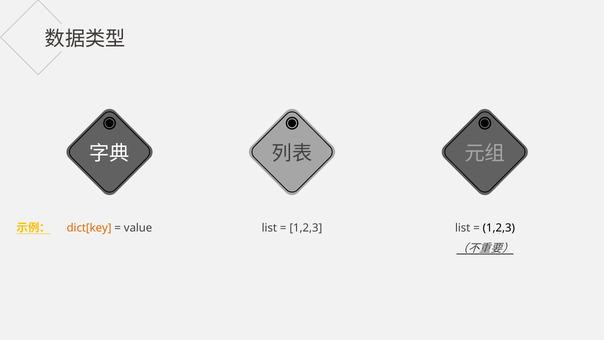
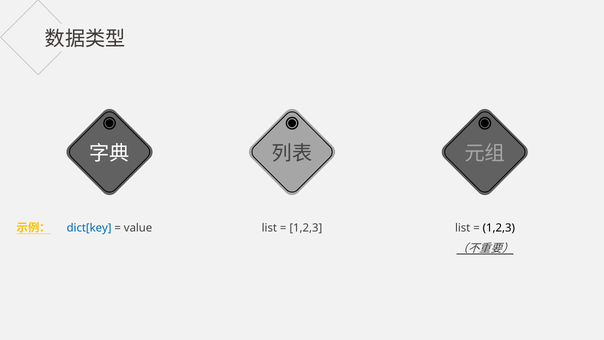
dict[key colour: orange -> blue (89, 228)
